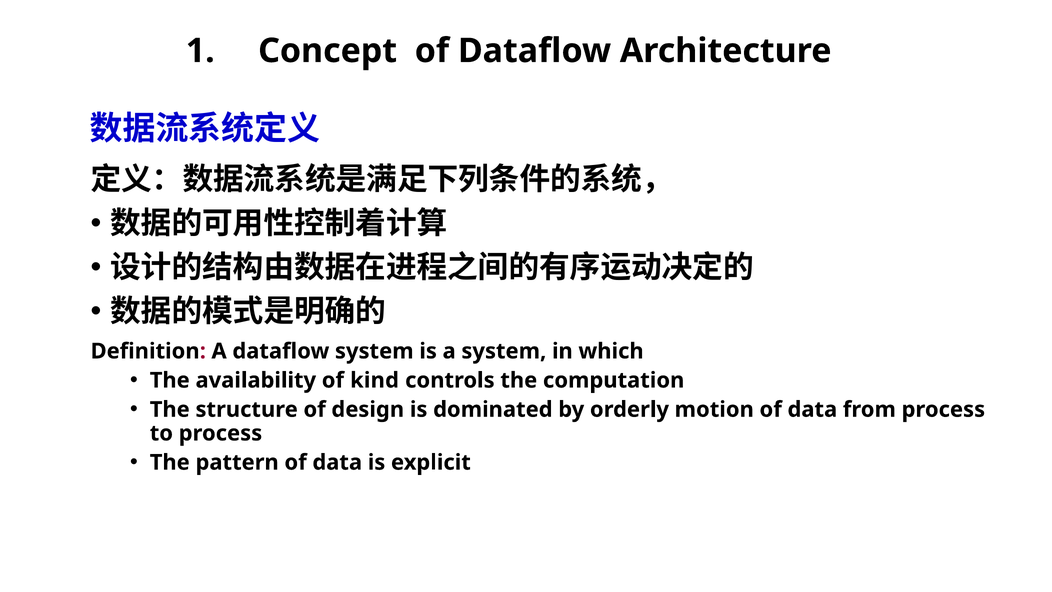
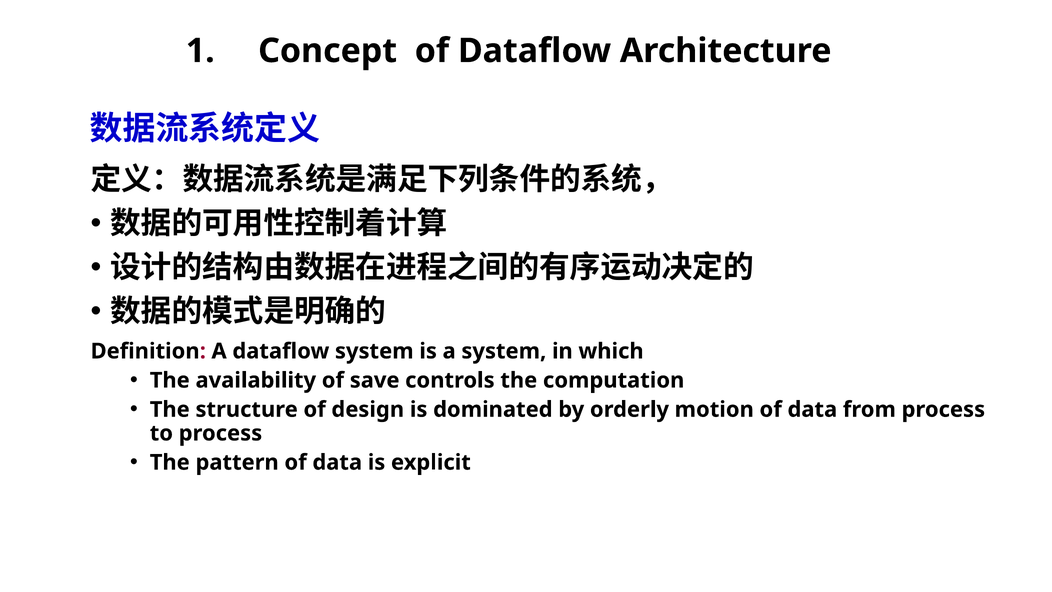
kind: kind -> save (375, 380)
